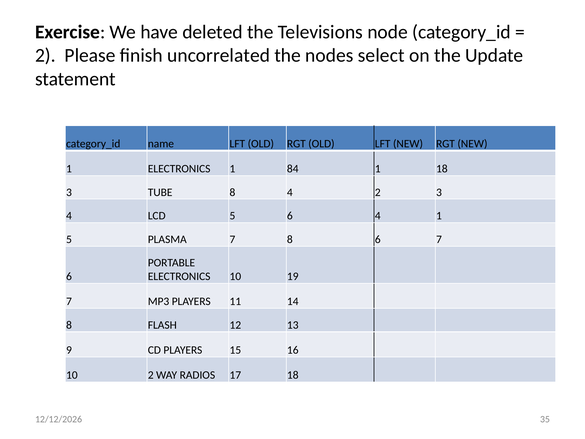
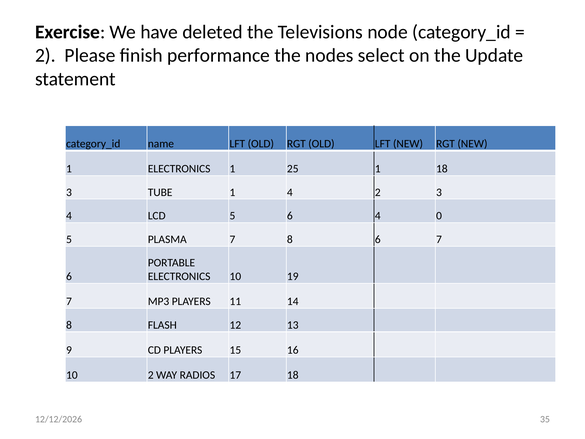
uncorrelated: uncorrelated -> performance (219, 55)
84: 84 -> 25 (293, 169)
TUBE 8: 8 -> 1 (232, 192)
4 1: 1 -> 0 (439, 216)
